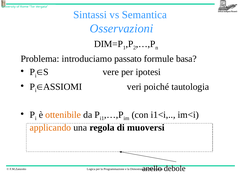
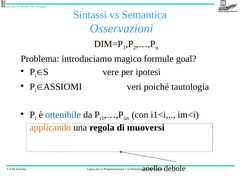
passato: passato -> magico (128, 59)
basa: basa -> goal (186, 59)
ottenibile colour: orange -> blue (63, 115)
